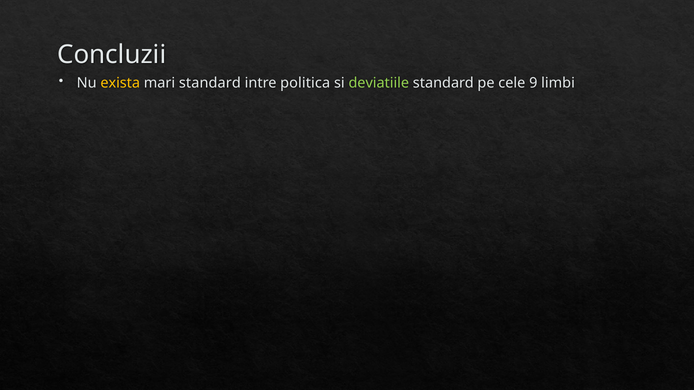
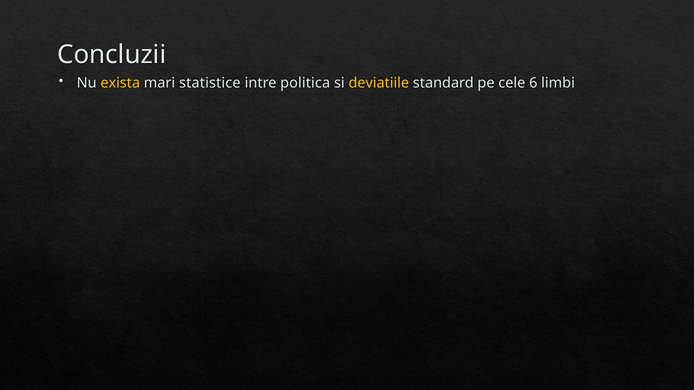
mari standard: standard -> statistice (210, 83)
deviatiile colour: light green -> yellow (379, 83)
9: 9 -> 6 (533, 83)
